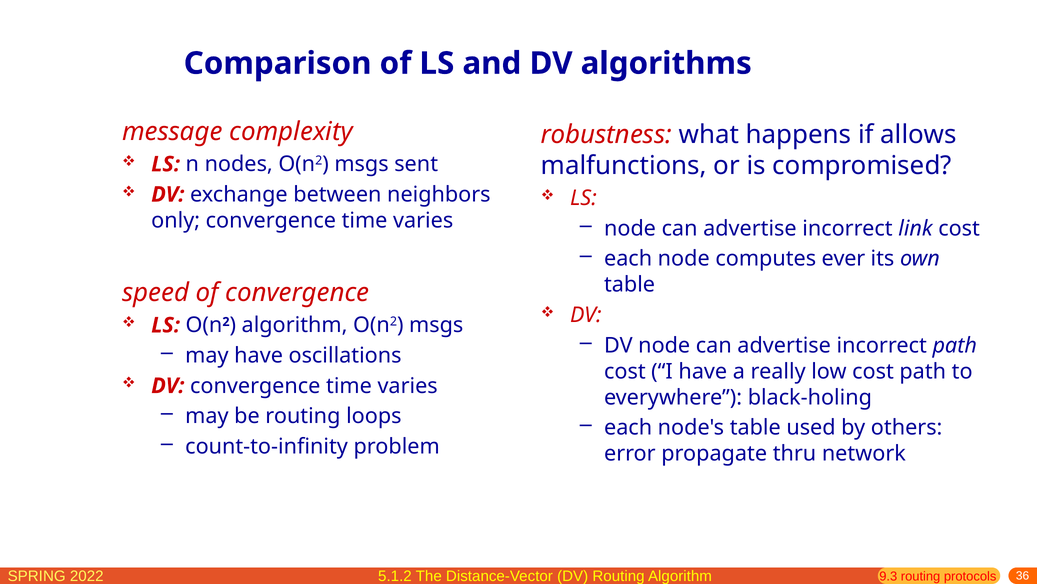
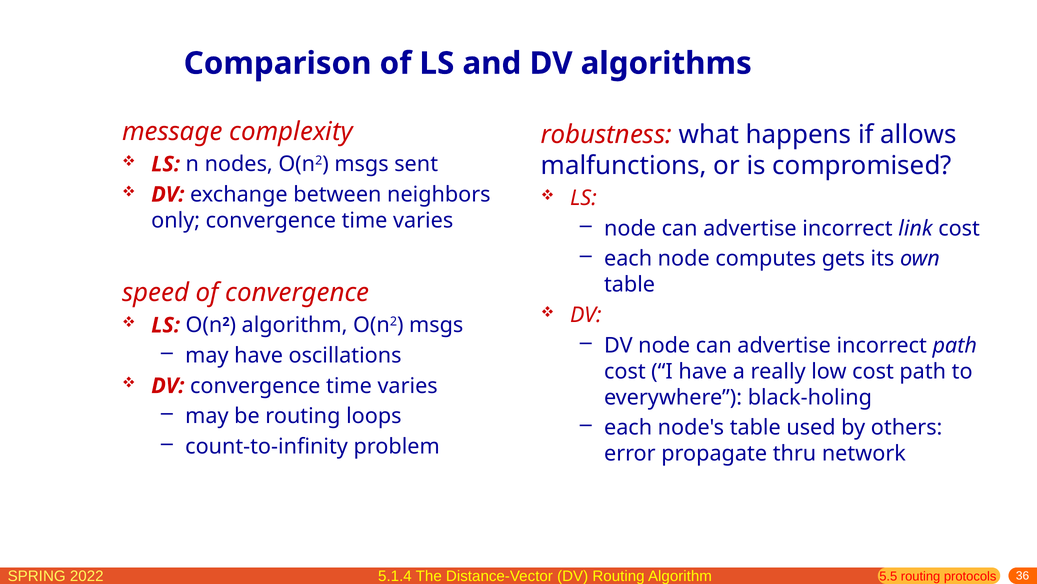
ever: ever -> gets (843, 259)
5.1.2: 5.1.2 -> 5.1.4 (395, 576)
9.3: 9.3 -> 5.5 (888, 576)
